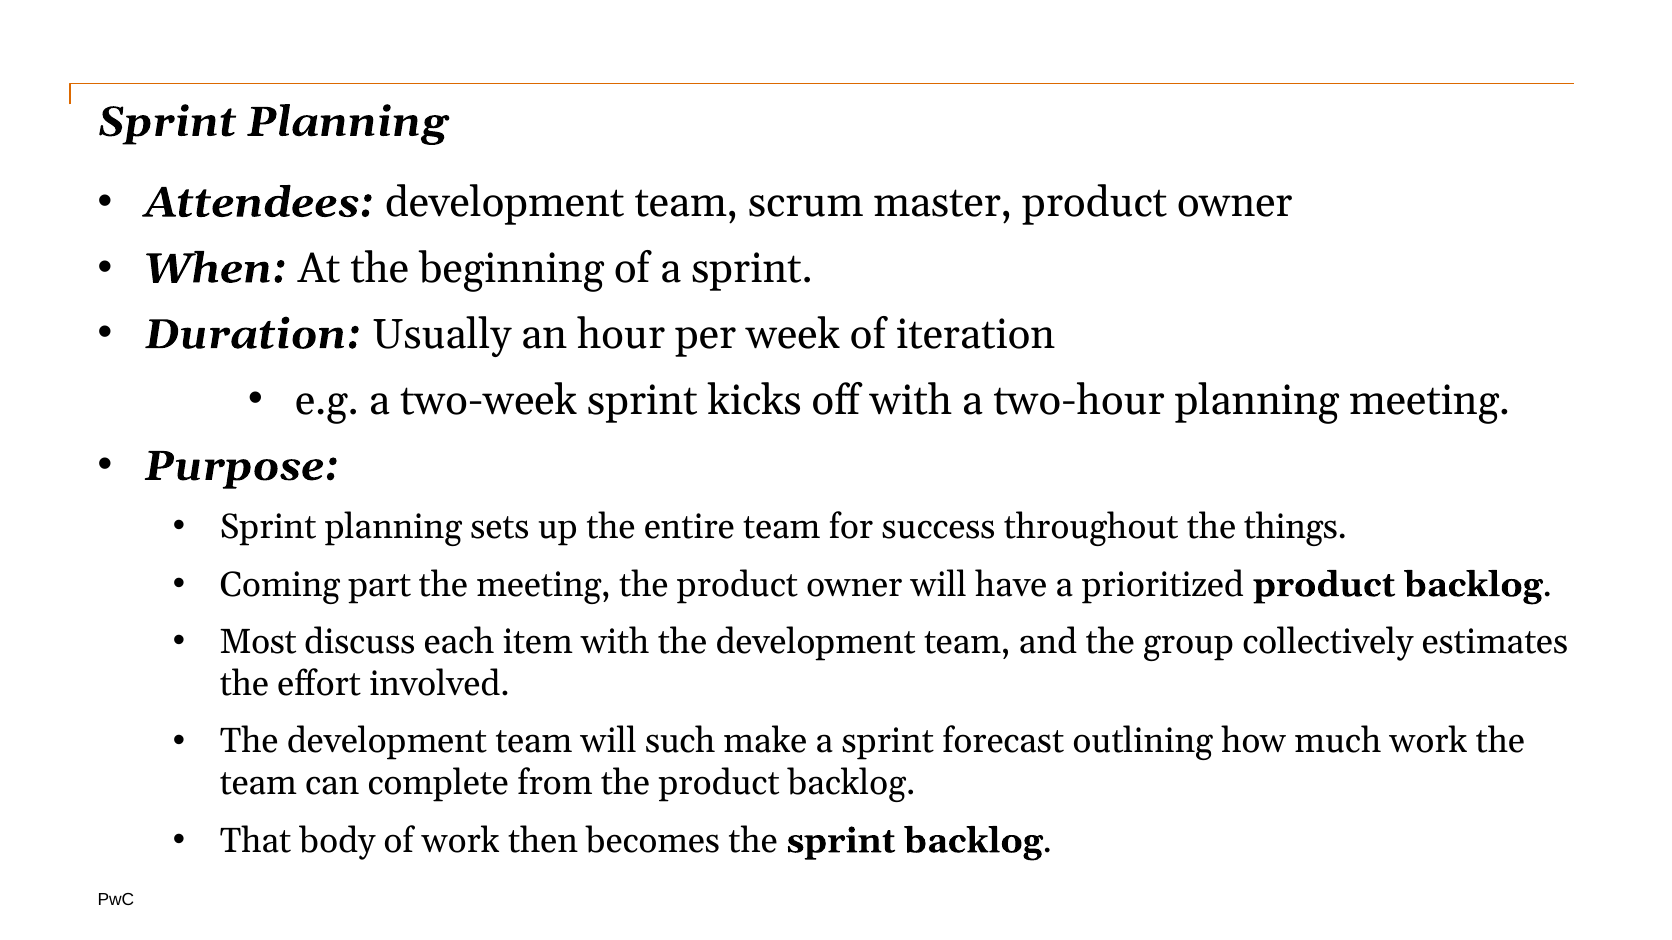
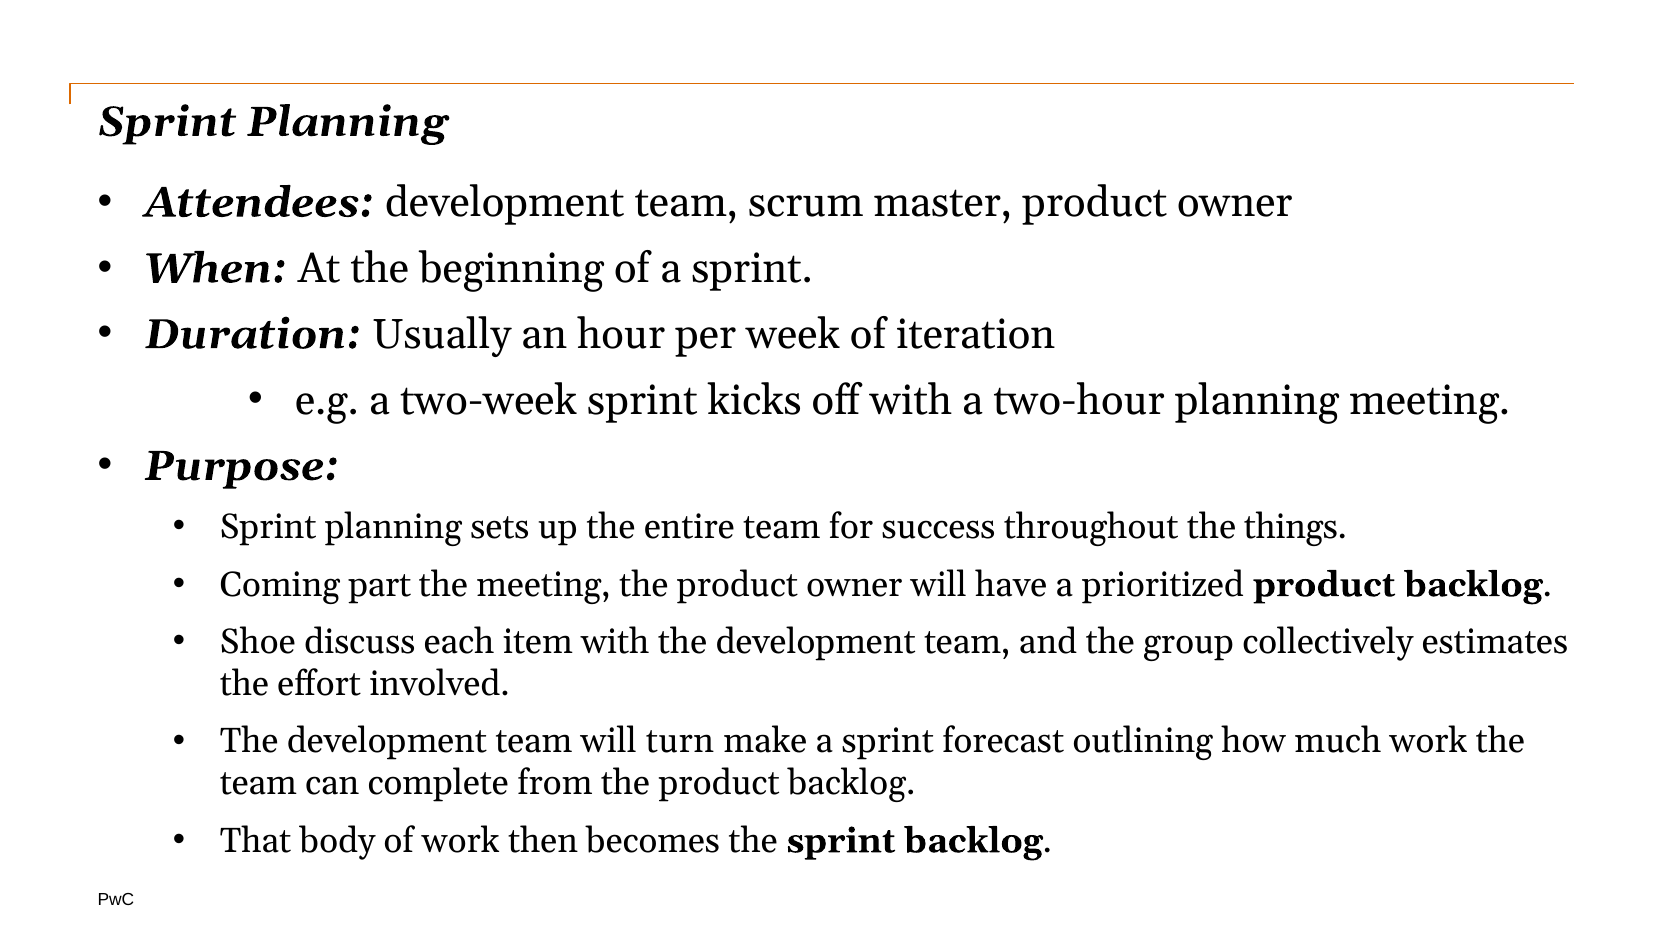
Most: Most -> Shoe (258, 643)
such: such -> turn (680, 742)
